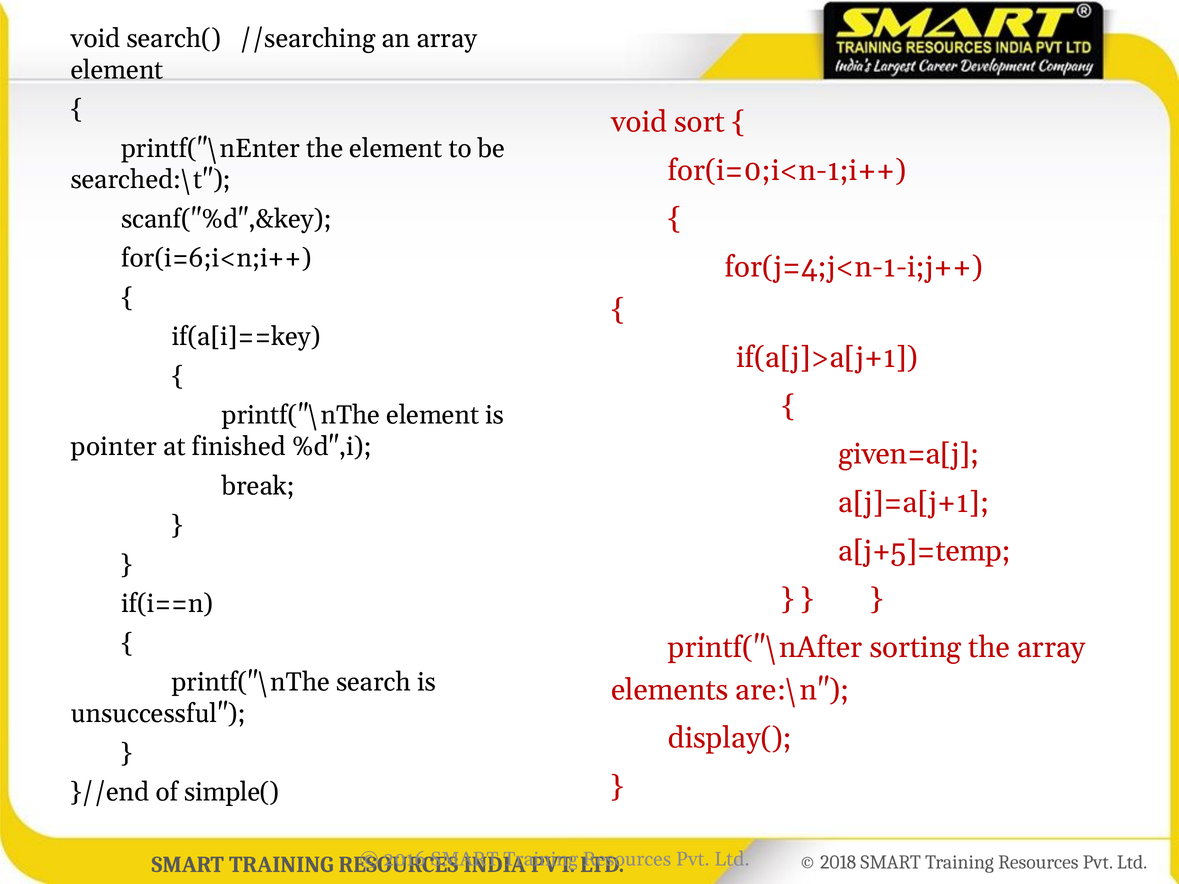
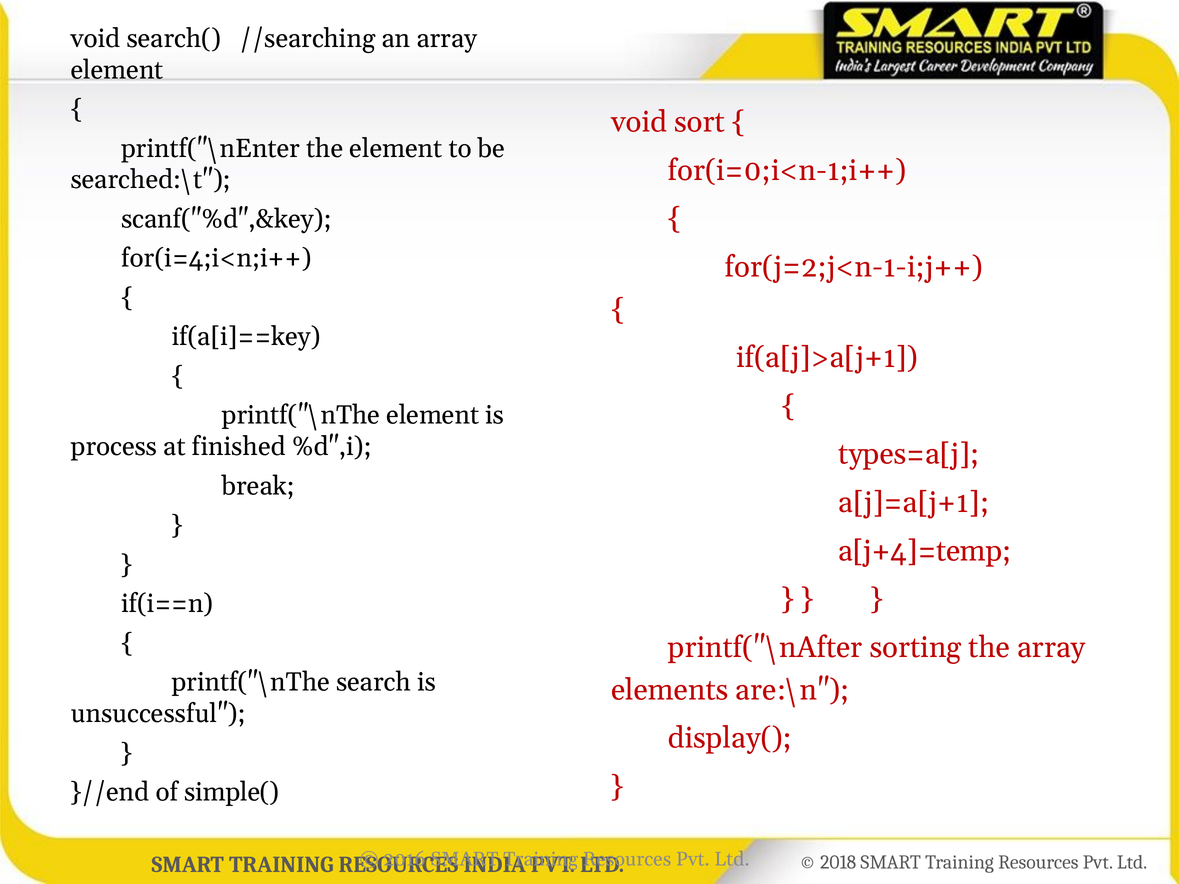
for(i=6;i<n;i++: for(i=6;i<n;i++ -> for(i=4;i<n;i++ (216, 258)
for(j=4;j<n-1-i;j++: for(j=4;j<n-1-i;j++ -> for(j=2;j<n-1-i;j++ (854, 267)
pointer: pointer -> process (114, 447)
given=a[j: given=a[j -> types=a[j (909, 454)
a[j+5]=temp: a[j+5]=temp -> a[j+4]=temp (925, 551)
